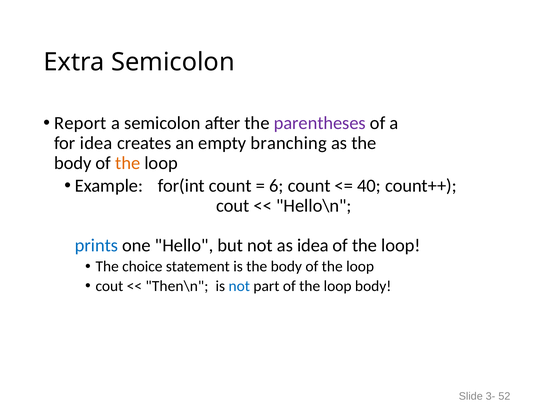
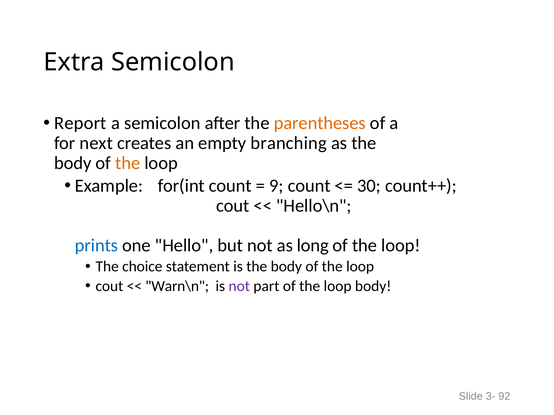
parentheses colour: purple -> orange (320, 123)
for idea: idea -> next (96, 143)
6: 6 -> 9 (276, 186)
40: 40 -> 30 (369, 186)
as idea: idea -> long (313, 246)
Then\n: Then\n -> Warn\n (177, 286)
not colour: blue -> purple (239, 286)
52: 52 -> 92 (504, 397)
